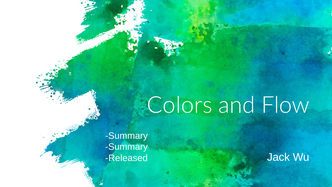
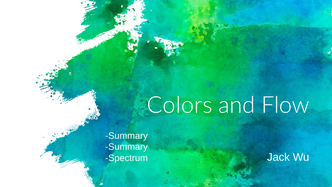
Released: Released -> Spectrum (127, 158)
